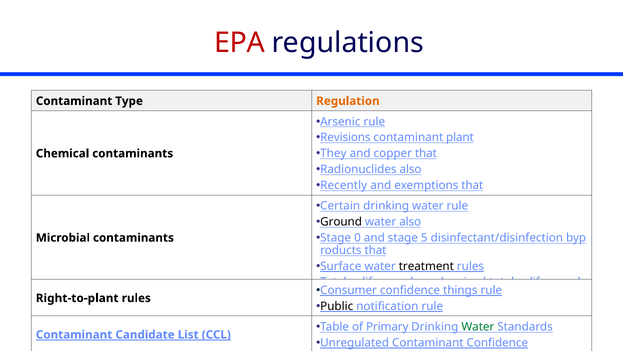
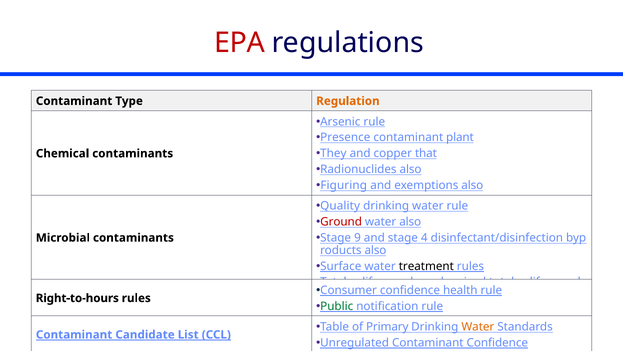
Revisions: Revisions -> Presence (345, 137)
Recently: Recently -> Figuring (344, 185)
exemptions that: that -> also (472, 185)
Certain: Certain -> Quality (340, 206)
Ground colour: black -> red (341, 222)
0: 0 -> 9 (357, 237)
5: 5 -> 4 (424, 237)
that: that -> also (375, 250)
things: things -> health (460, 290)
Right-to-plant: Right-to-plant -> Right-to-hours (77, 298)
Public colour: black -> green (337, 306)
Water colour: green -> orange (478, 326)
